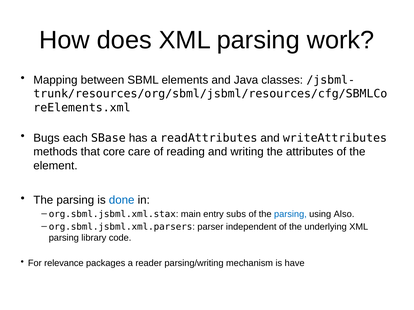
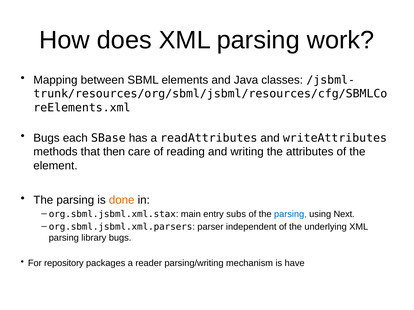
core: core -> then (114, 152)
done colour: blue -> orange (122, 200)
Also: Also -> Next (344, 214)
library code: code -> bugs (120, 238)
relevance: relevance -> repository (64, 264)
